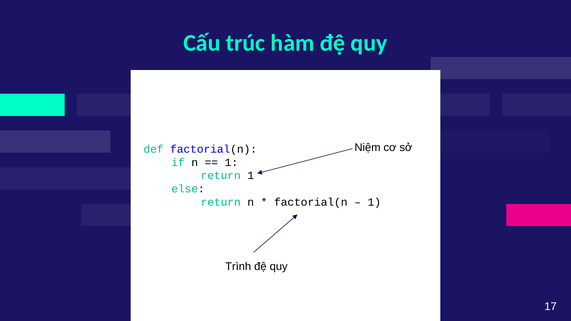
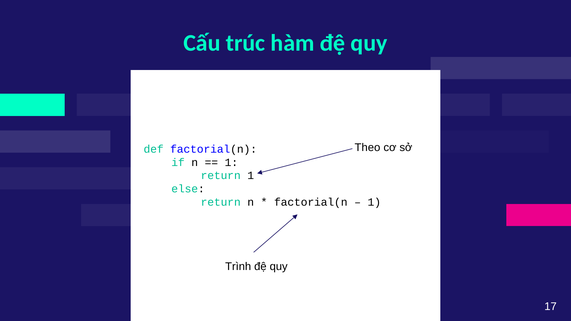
Niệm: Niệm -> Theo (367, 148)
